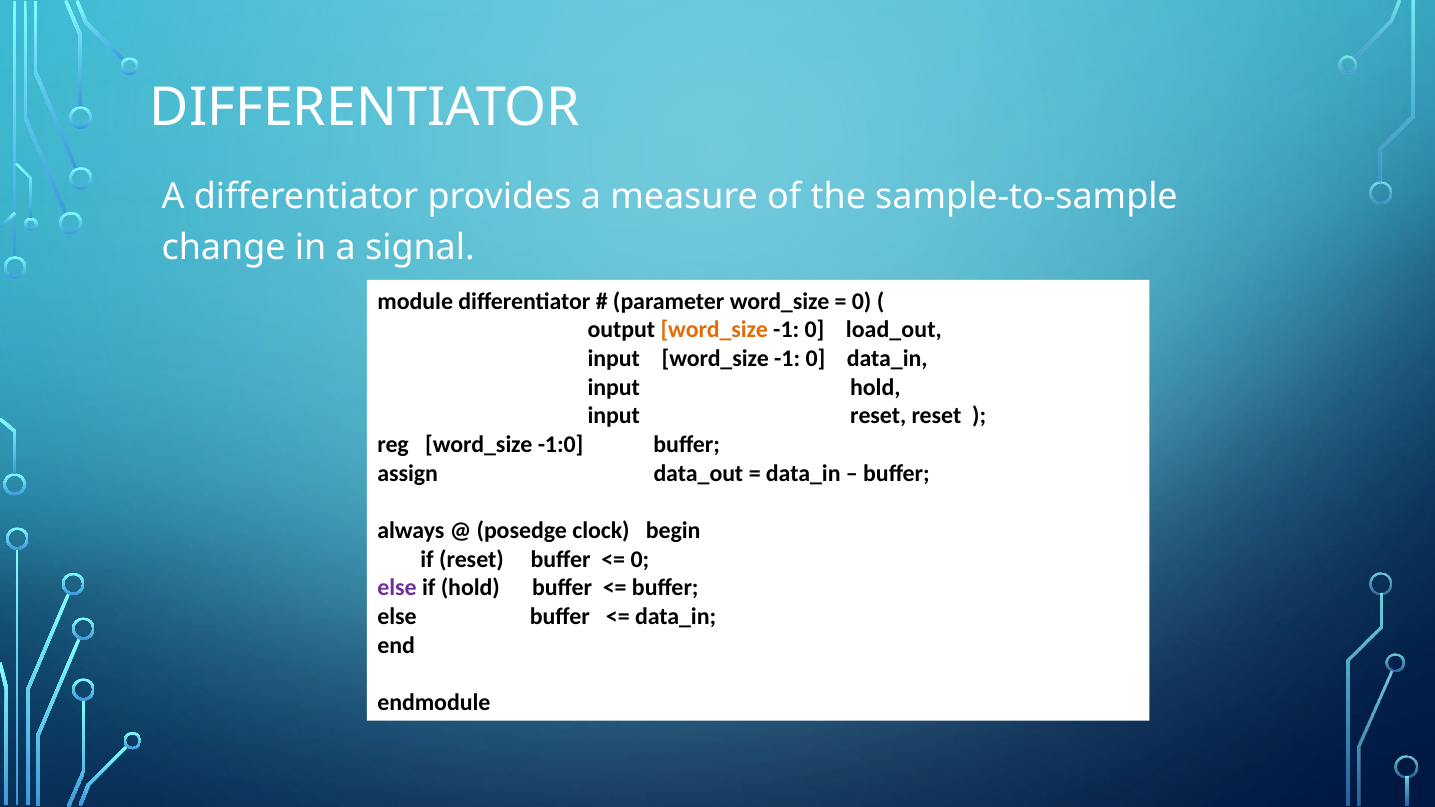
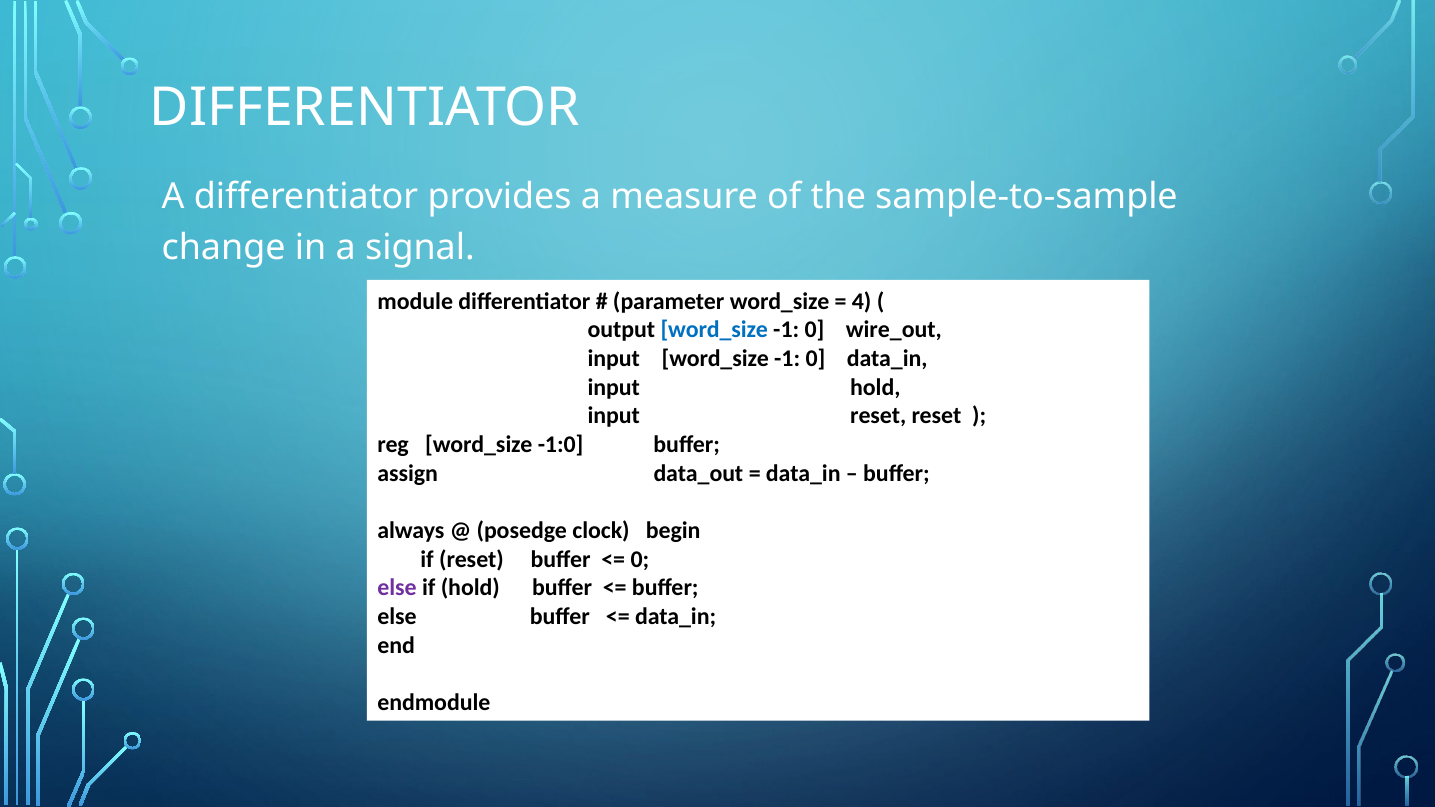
0: 0 -> 4 (862, 301)
word_size colour: orange -> blue (714, 330)
load_out: load_out -> wire_out (894, 330)
